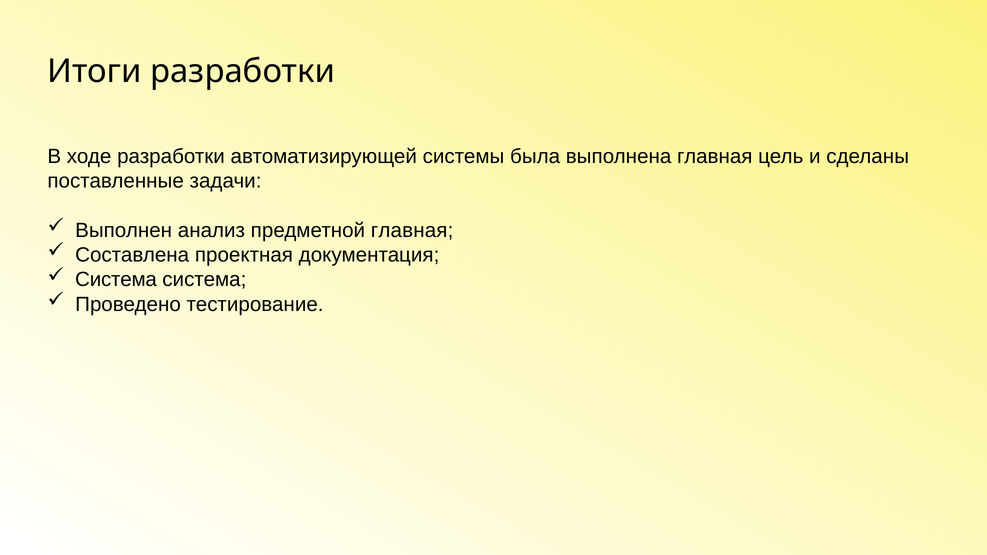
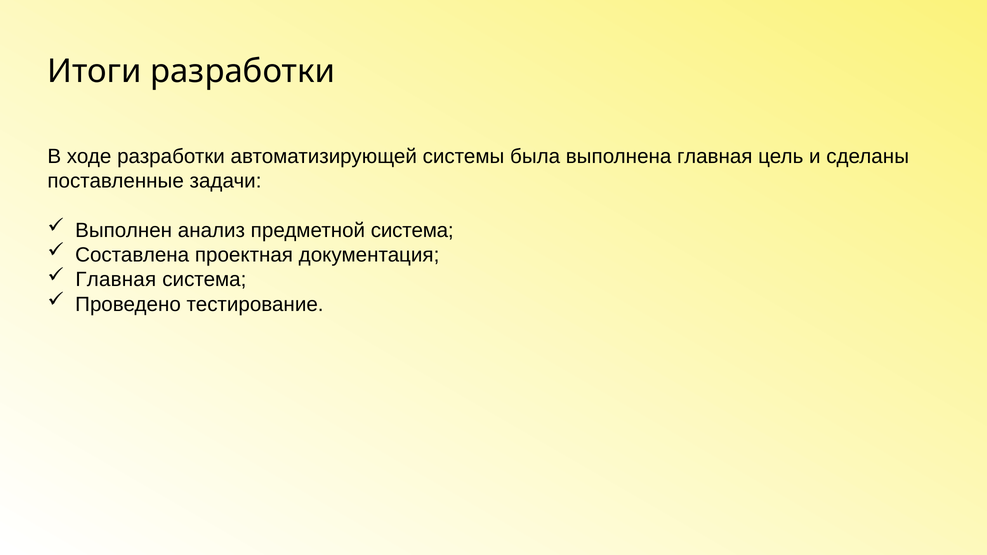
предметной главная: главная -> система (412, 230)
Система: Система -> Главная (116, 280)
